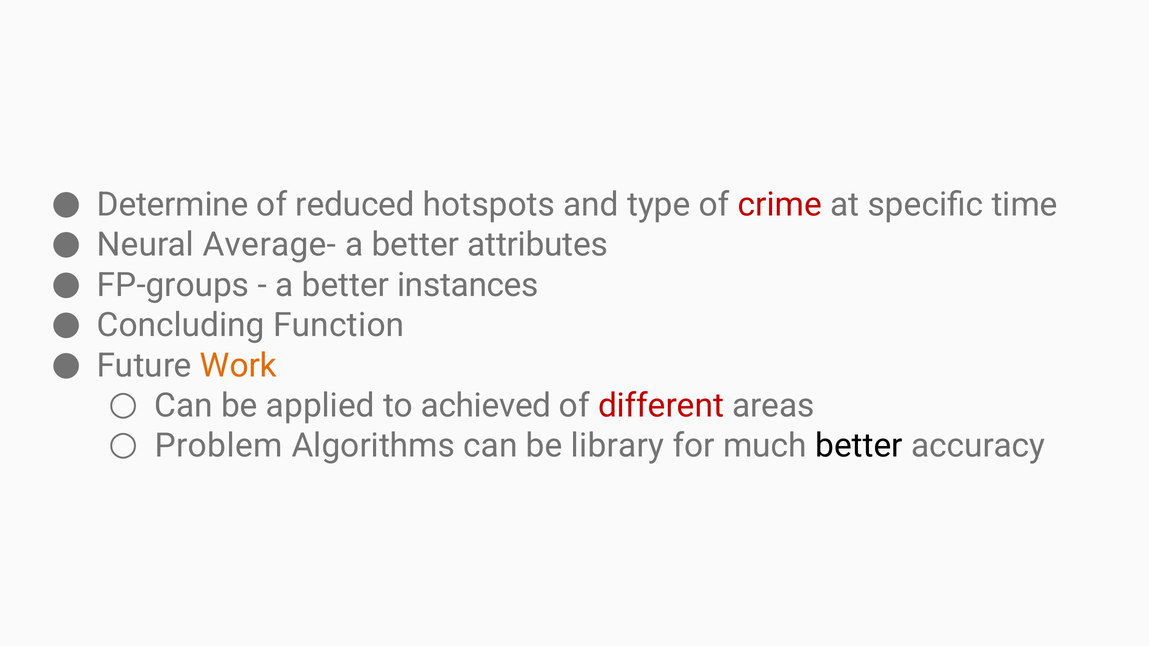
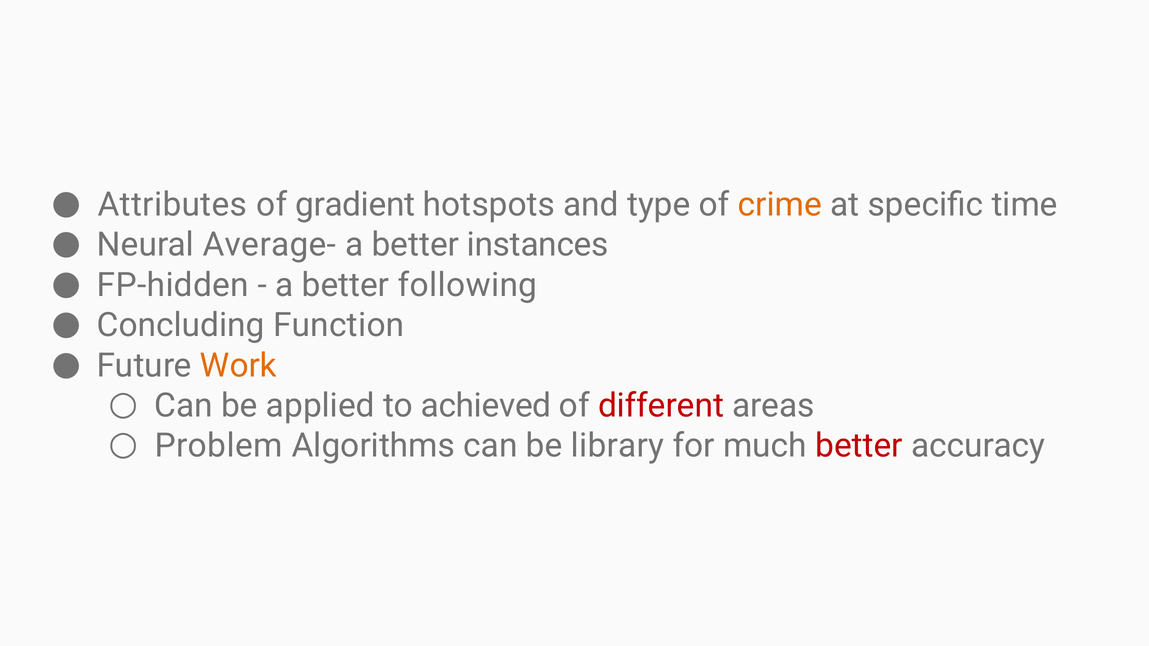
Determine: Determine -> Attributes (172, 205)
reduced: reduced -> gradient (355, 205)
crime colour: red -> orange (780, 205)
attributes: attributes -> instances (538, 245)
FP-groups: FP-groups -> FP-hidden (173, 285)
instances: instances -> following (468, 285)
better colour: black -> red (859, 446)
